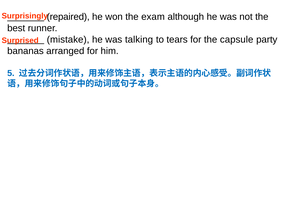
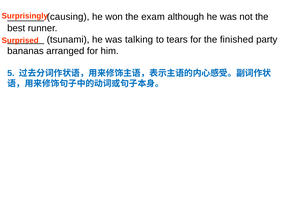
repaired: repaired -> causing (68, 17)
mistake: mistake -> tsunami (68, 40)
capsule: capsule -> finished (237, 40)
